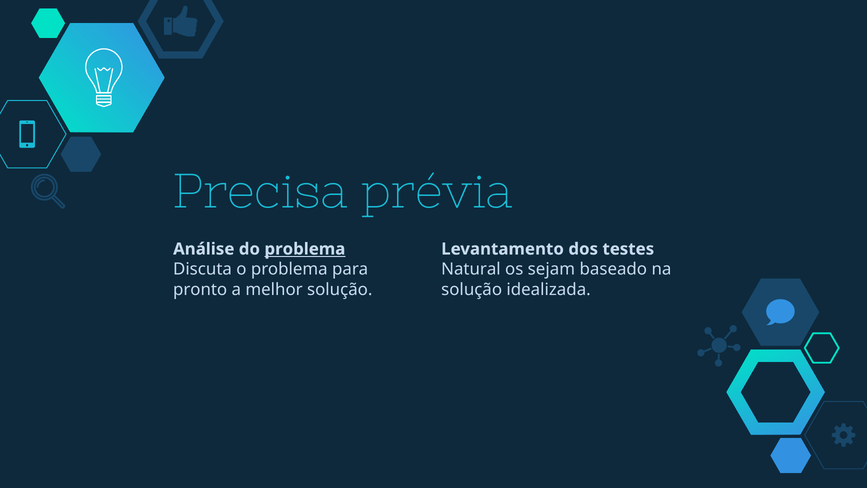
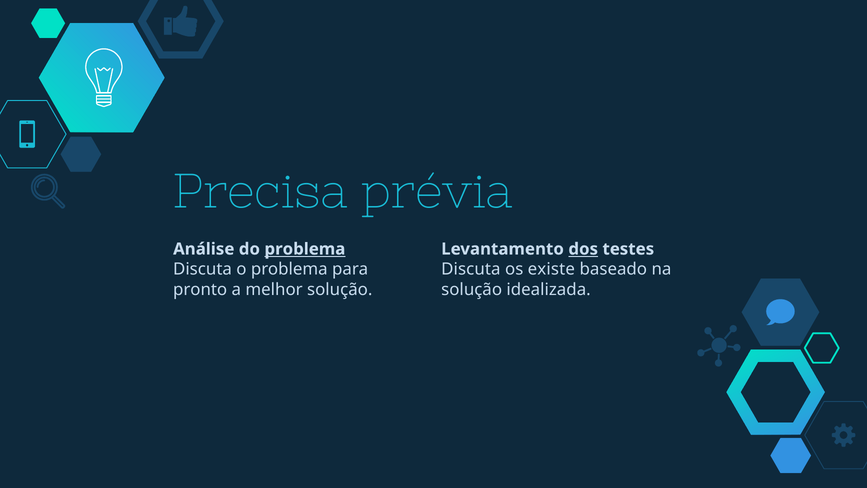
dos underline: none -> present (583, 249)
Natural: Natural -> Discuta (471, 269)
sejam: sejam -> existe (551, 269)
